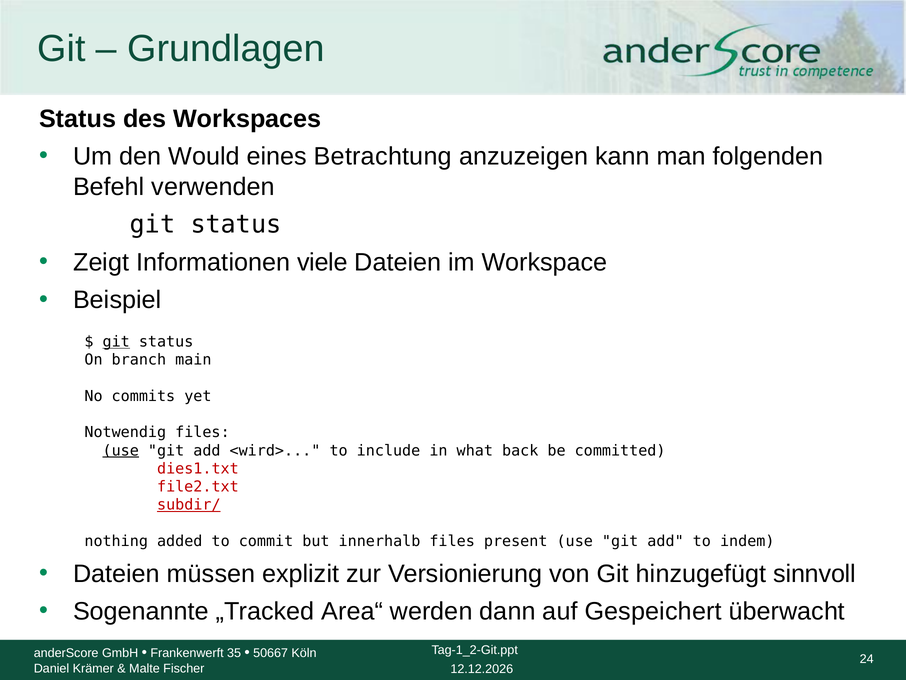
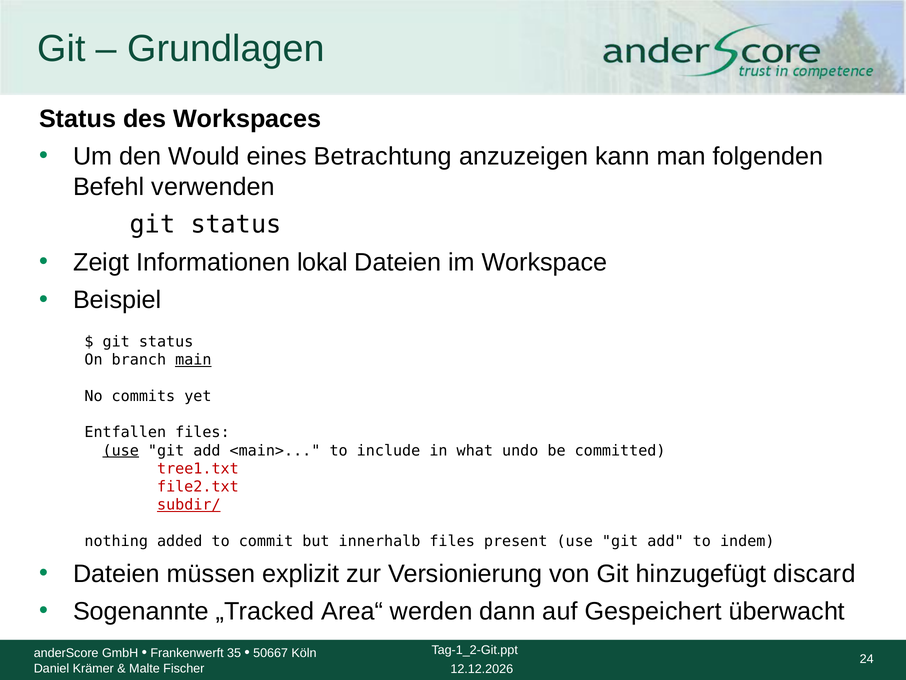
viele: viele -> lokal (322, 262)
git underline: present -> none (116, 342)
main underline: none -> present (193, 360)
Notwendig: Notwendig -> Entfallen (125, 432)
<wird>: <wird> -> <main> (275, 450)
back: back -> undo (520, 450)
dies1.txt: dies1.txt -> tree1.txt (198, 468)
sinnvoll: sinnvoll -> discard (814, 573)
